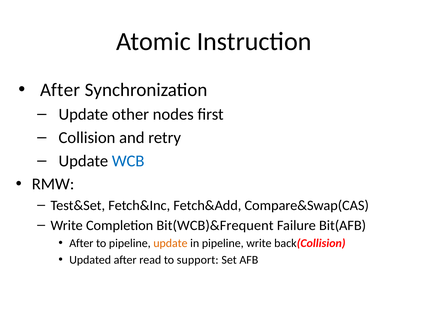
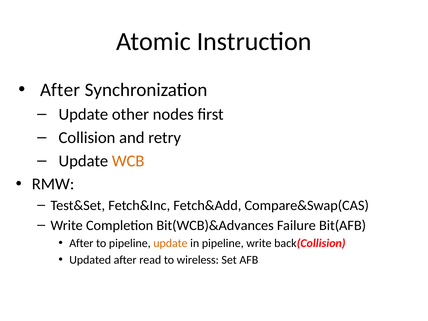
WCB colour: blue -> orange (128, 161)
Bit(WCB)&Frequent: Bit(WCB)&Frequent -> Bit(WCB)&Advances (215, 225)
support: support -> wireless (198, 260)
